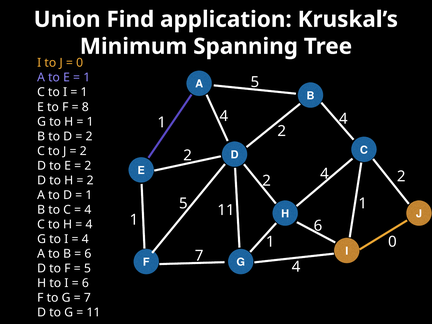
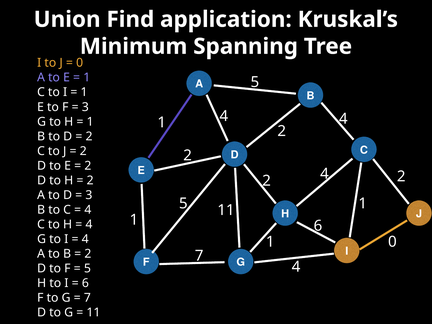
8: 8 -> 3 (85, 107)
1: 1 -> 3 (89, 195)
6: 6 -> 2 (88, 254)
